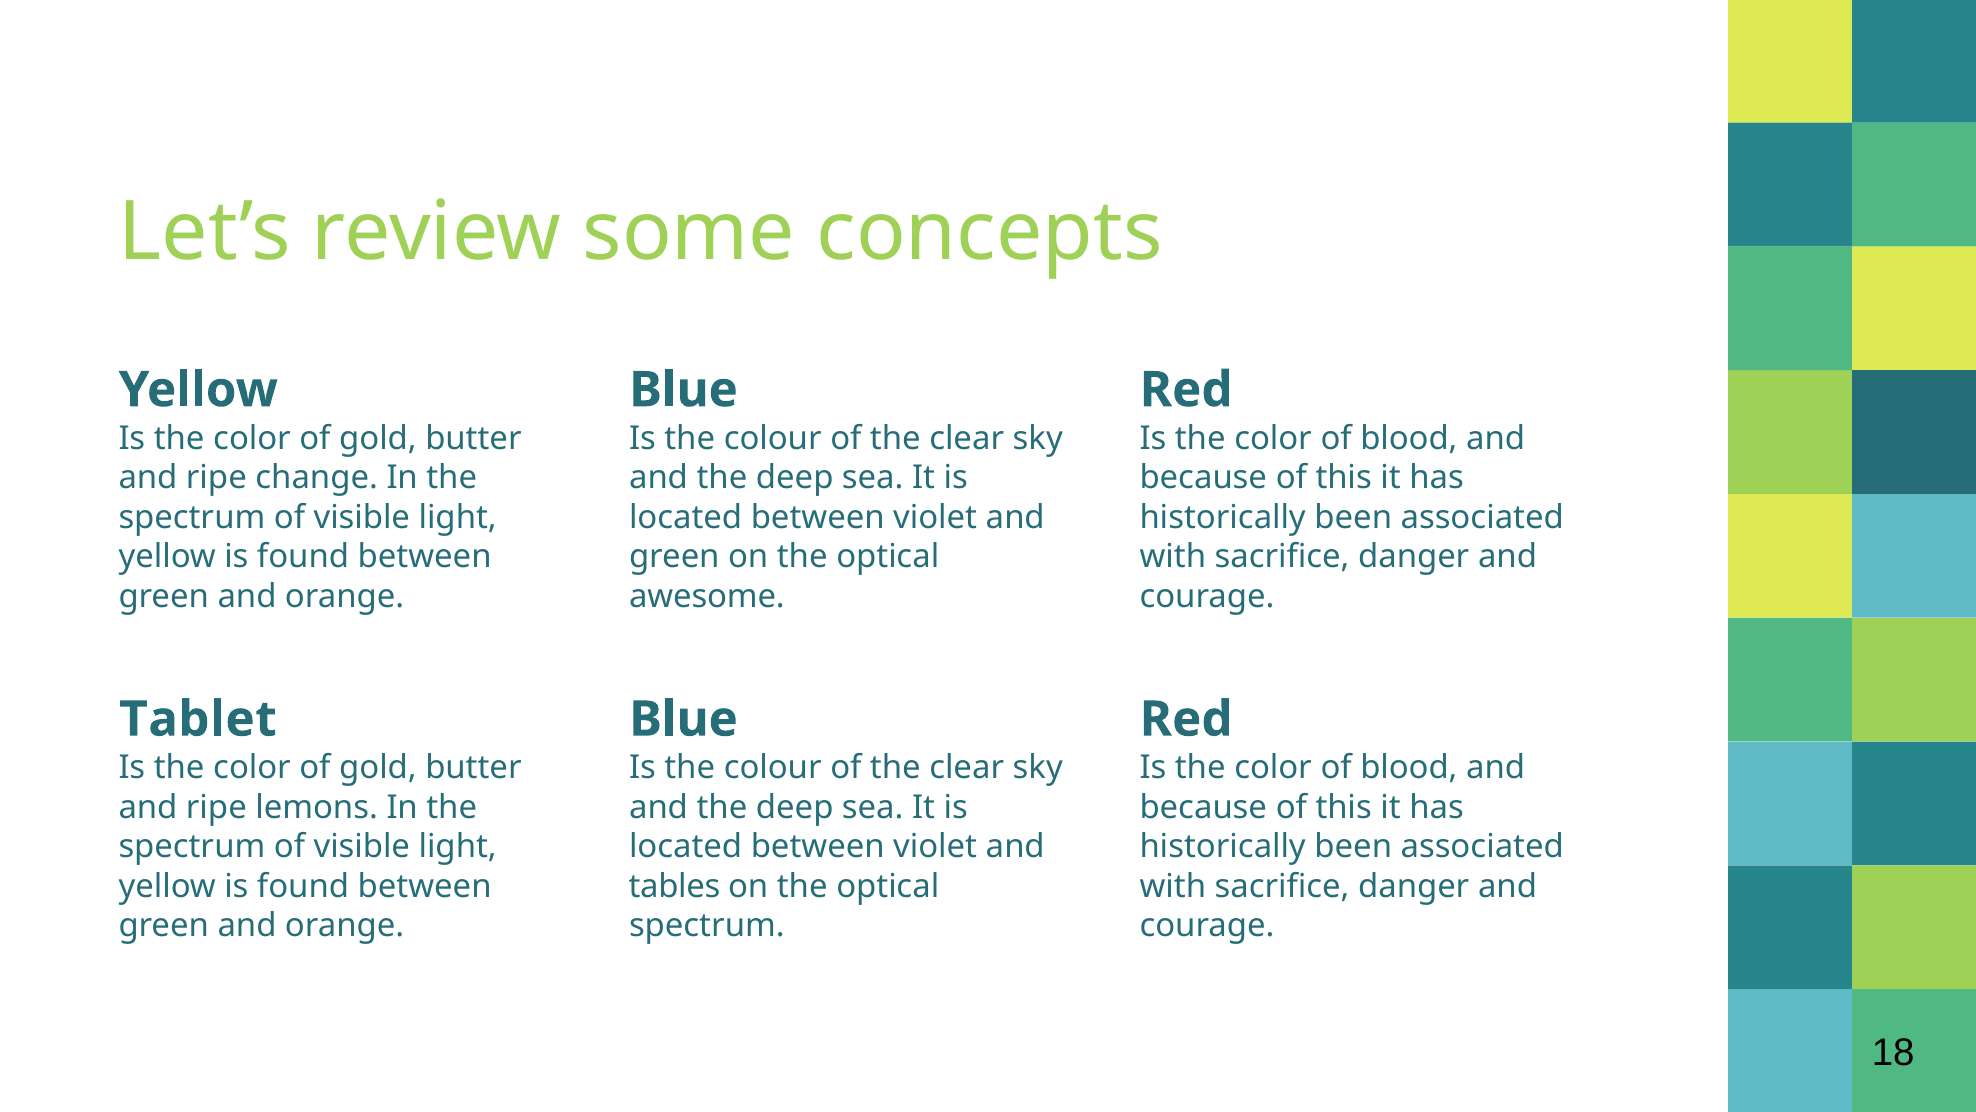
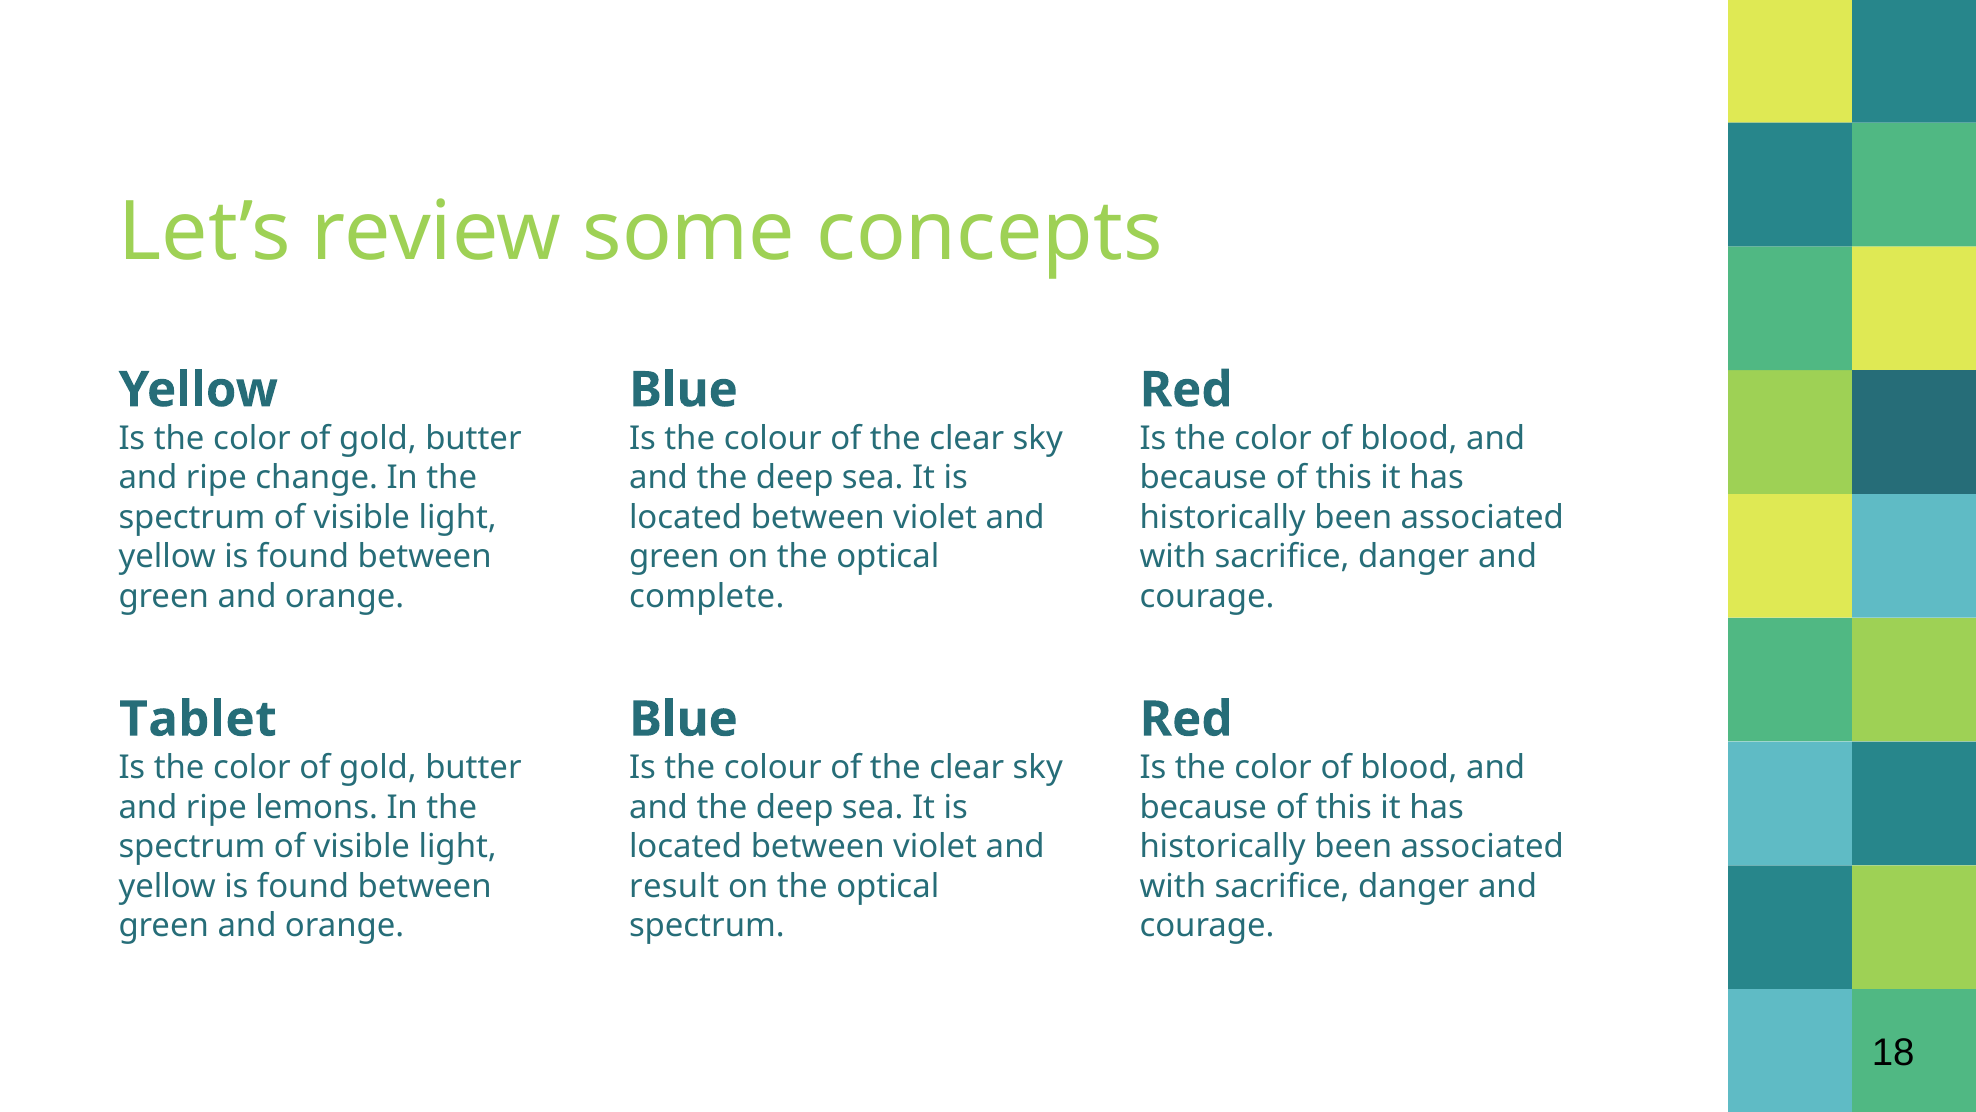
awesome: awesome -> complete (707, 596)
tables: tables -> result (674, 886)
